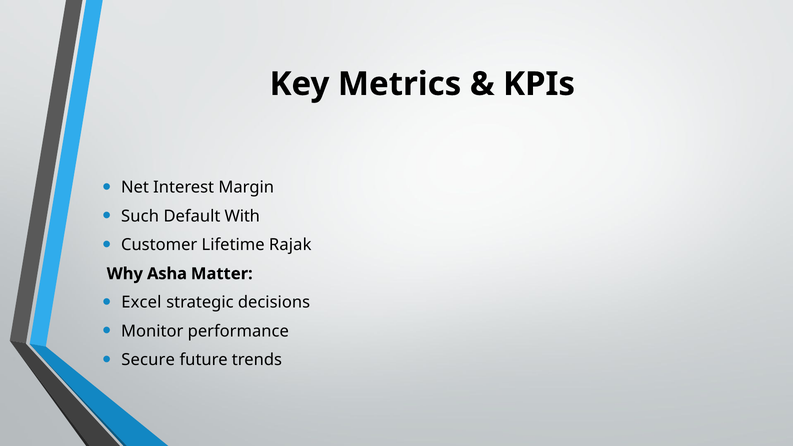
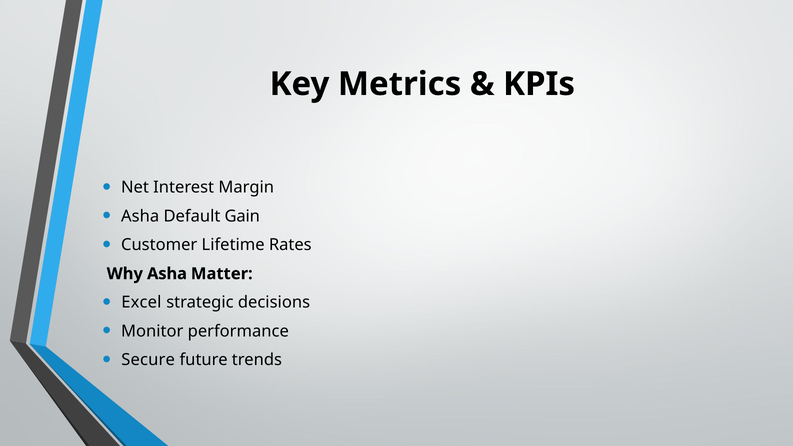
Such: Such -> Asha (140, 216)
With: With -> Gain (242, 216)
Rajak: Rajak -> Rates (290, 245)
